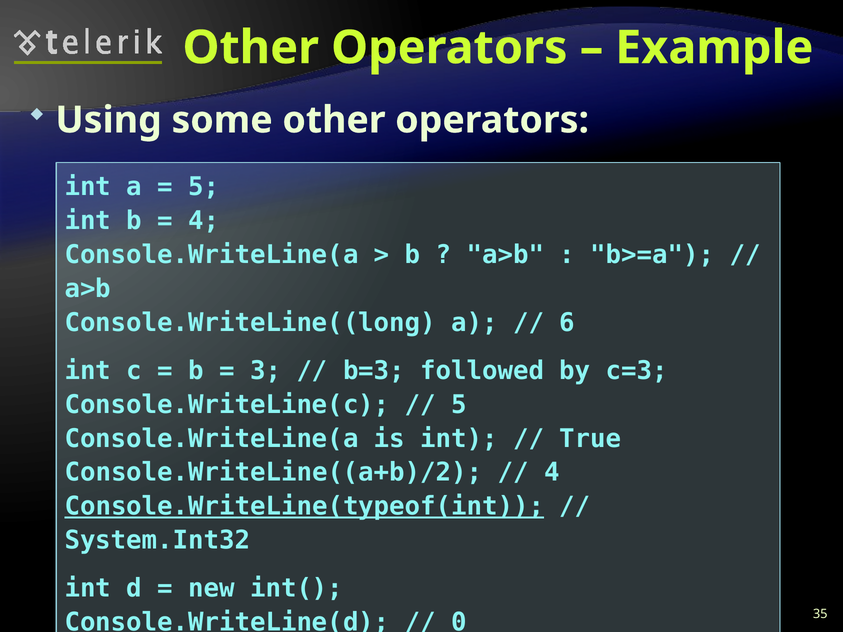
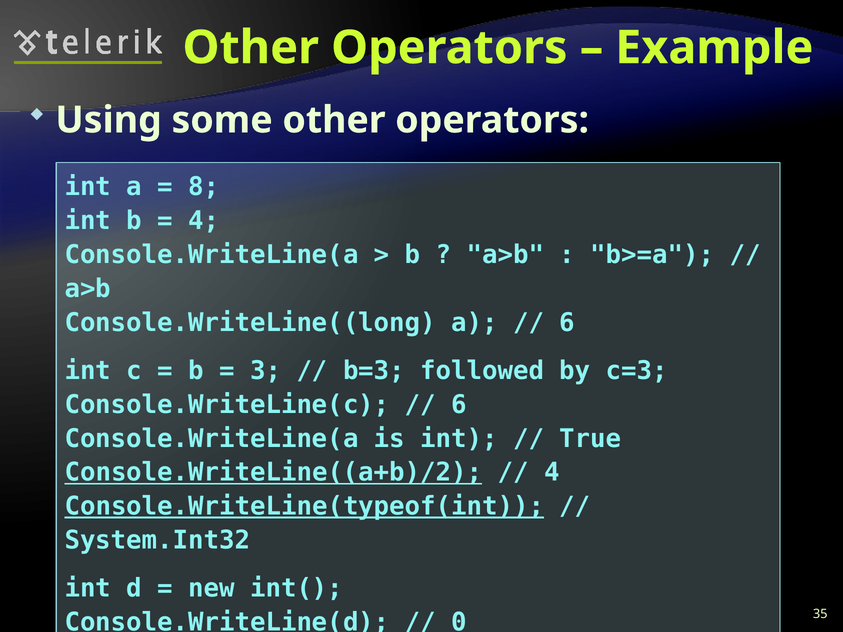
5: 5 -> 8 (204, 187)
5: 5 -> 6 (459, 405)
Console.WriteLine((a+b)/2 underline: none -> present (273, 473)
